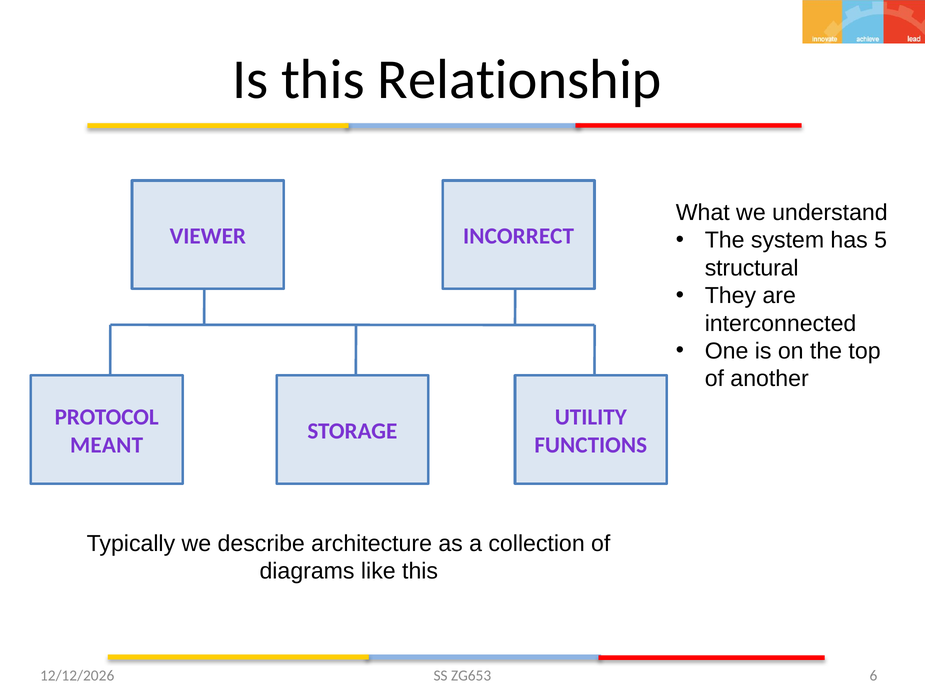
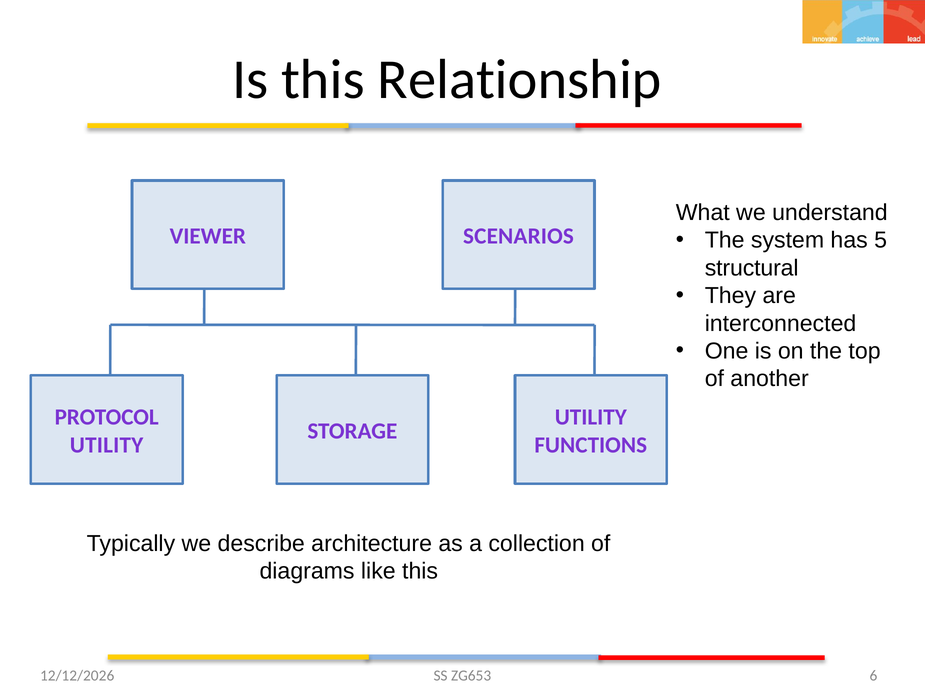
INCORRECT: INCORRECT -> SCENARIOS (519, 236)
MEANT: MEANT -> UTILITY (107, 445)
